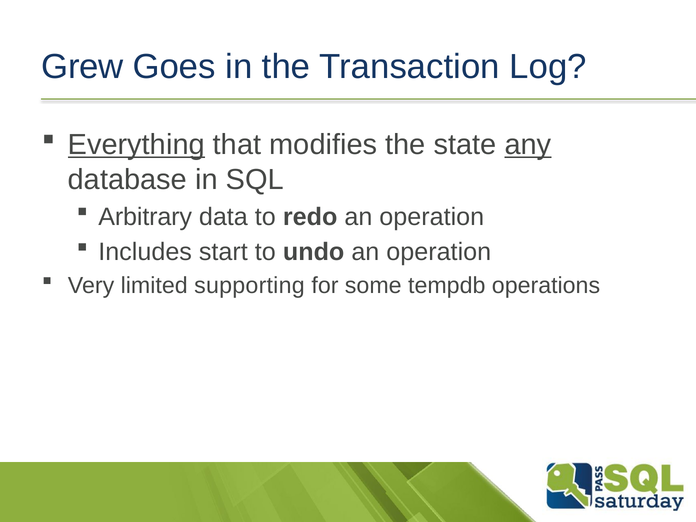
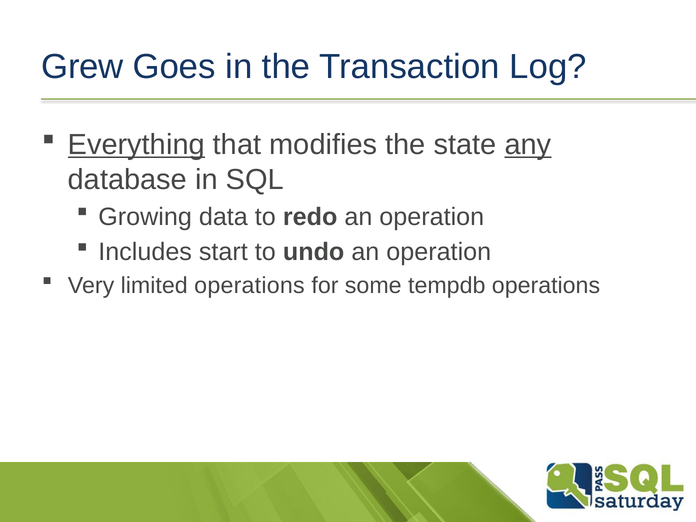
Arbitrary: Arbitrary -> Growing (145, 217)
limited supporting: supporting -> operations (249, 285)
